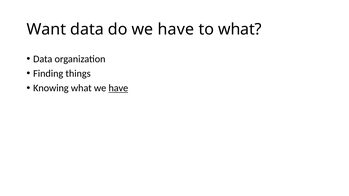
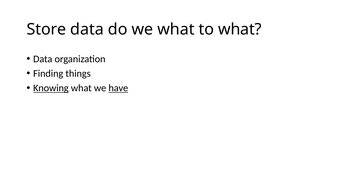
Want: Want -> Store (46, 29)
do we have: have -> what (176, 29)
Knowing underline: none -> present (51, 88)
